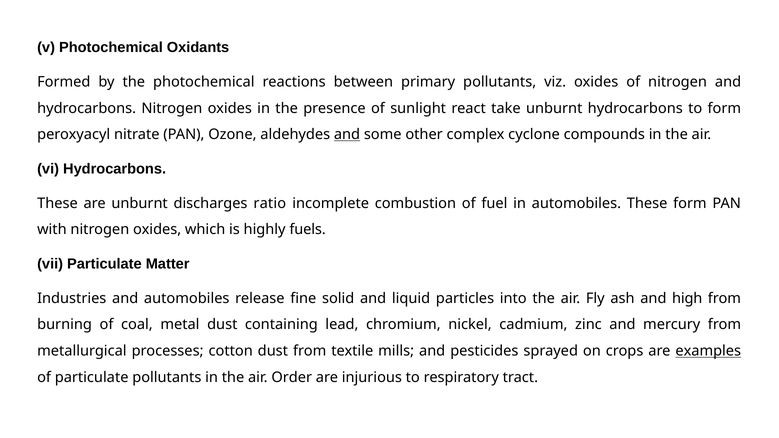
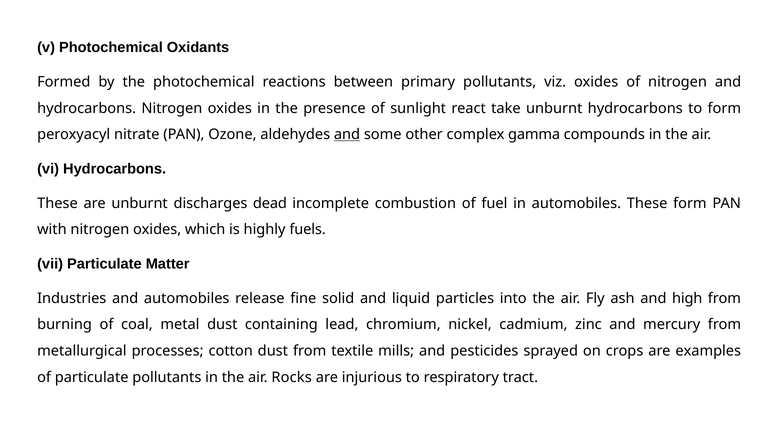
cyclone: cyclone -> gamma (534, 135)
ratio: ratio -> dead (270, 203)
examples underline: present -> none (708, 351)
Order: Order -> Rocks (292, 377)
